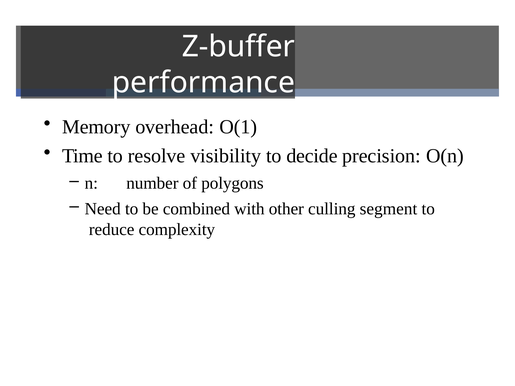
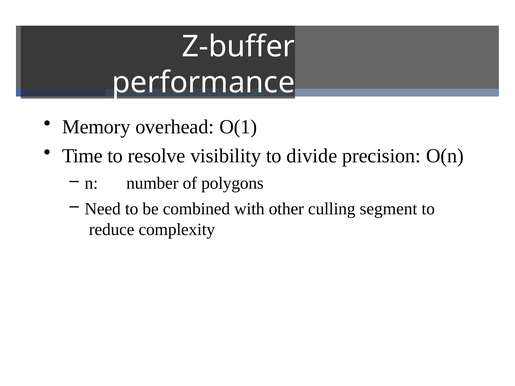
decide: decide -> divide (312, 156)
